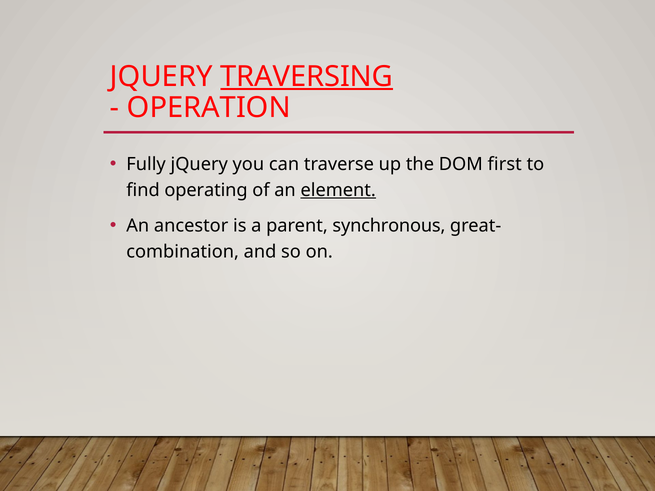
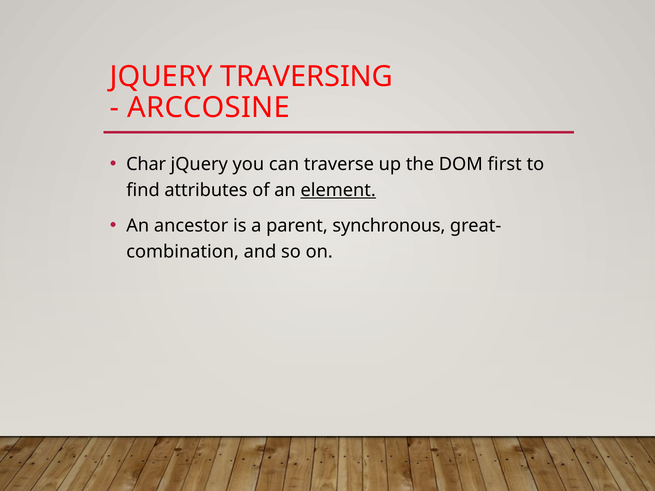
TRAVERSING underline: present -> none (307, 76)
OPERATION: OPERATION -> ARCCOSINE (209, 108)
Fully: Fully -> Char (146, 164)
operating: operating -> attributes (206, 190)
